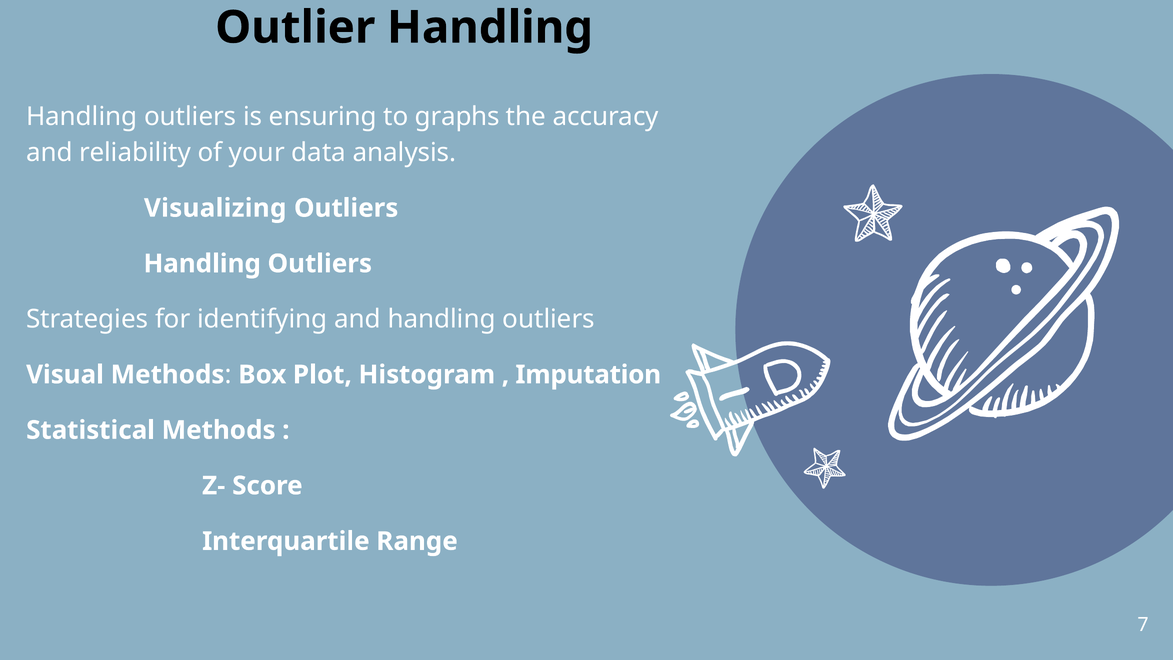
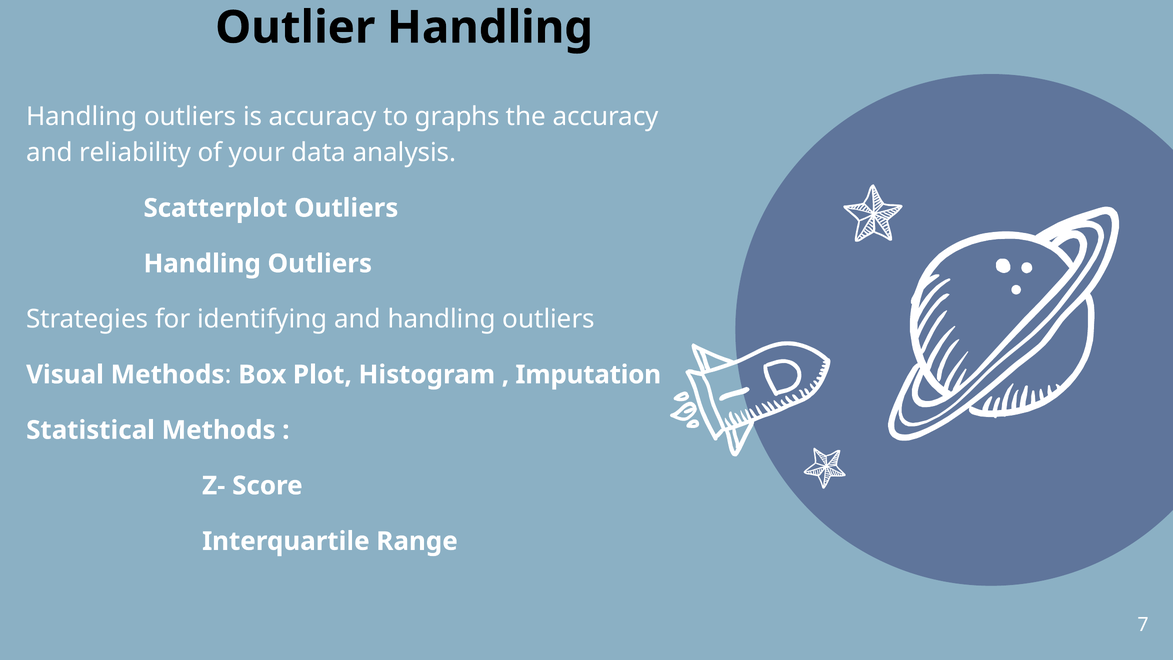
is ensuring: ensuring -> accuracy (323, 117)
Visualizing: Visualizing -> Scatterplot (215, 208)
